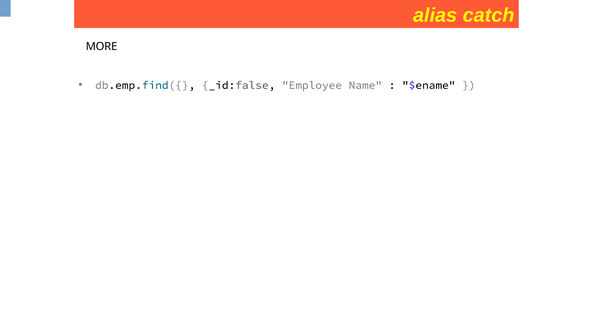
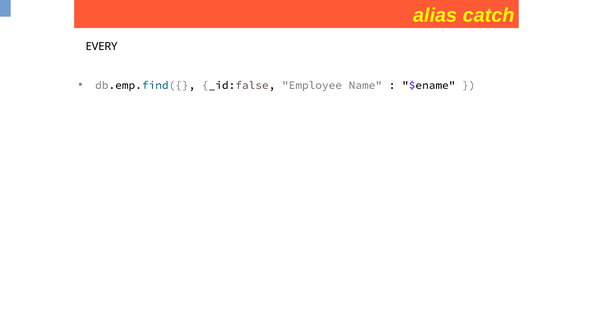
MORE: MORE -> EVERY (102, 47)
